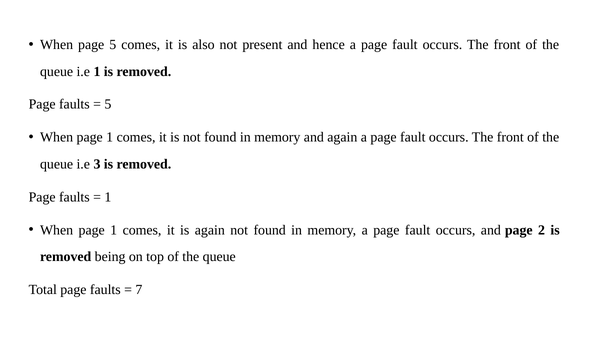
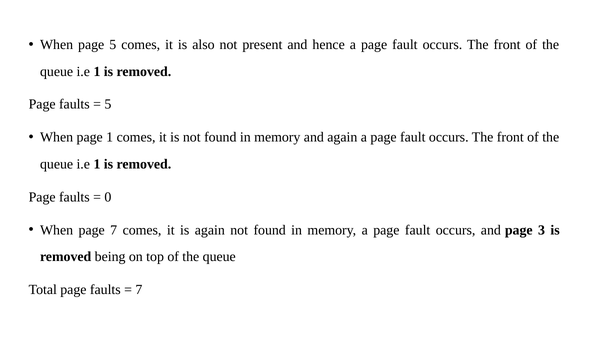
3: 3 -> 1 (97, 164)
1: 1 -> 0 (108, 197)
1: 1 -> 7 (114, 230)
2: 2 -> 3 (541, 230)
